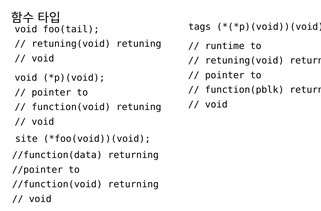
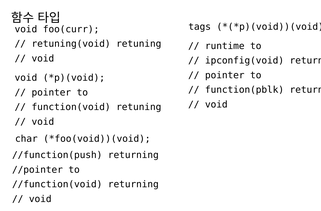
foo(tail: foo(tail -> foo(curr (71, 29)
retuning(void: retuning(void -> ipconfig(void (245, 61)
site: site -> char (26, 139)
//function(data: //function(data -> //function(push (57, 155)
